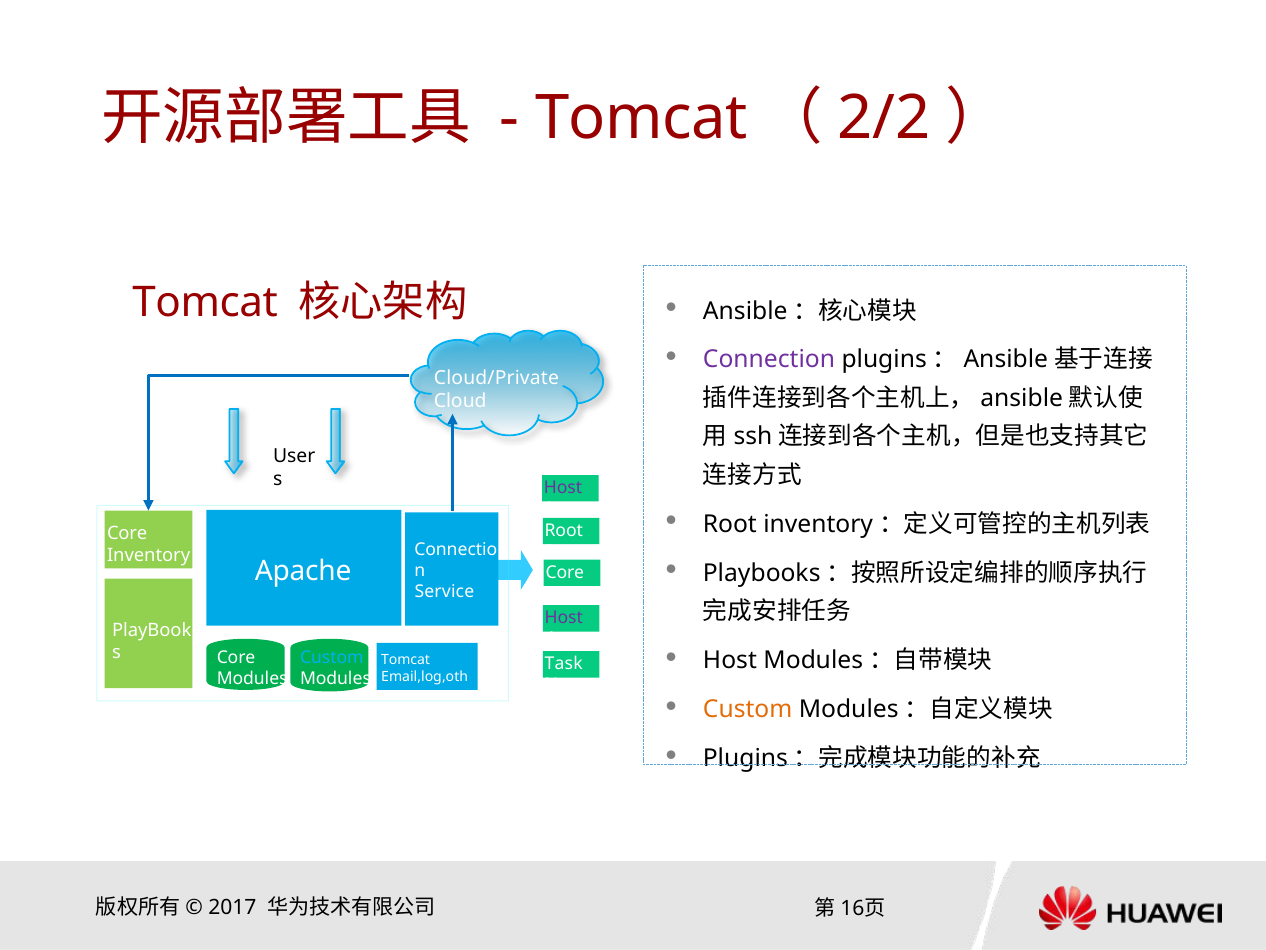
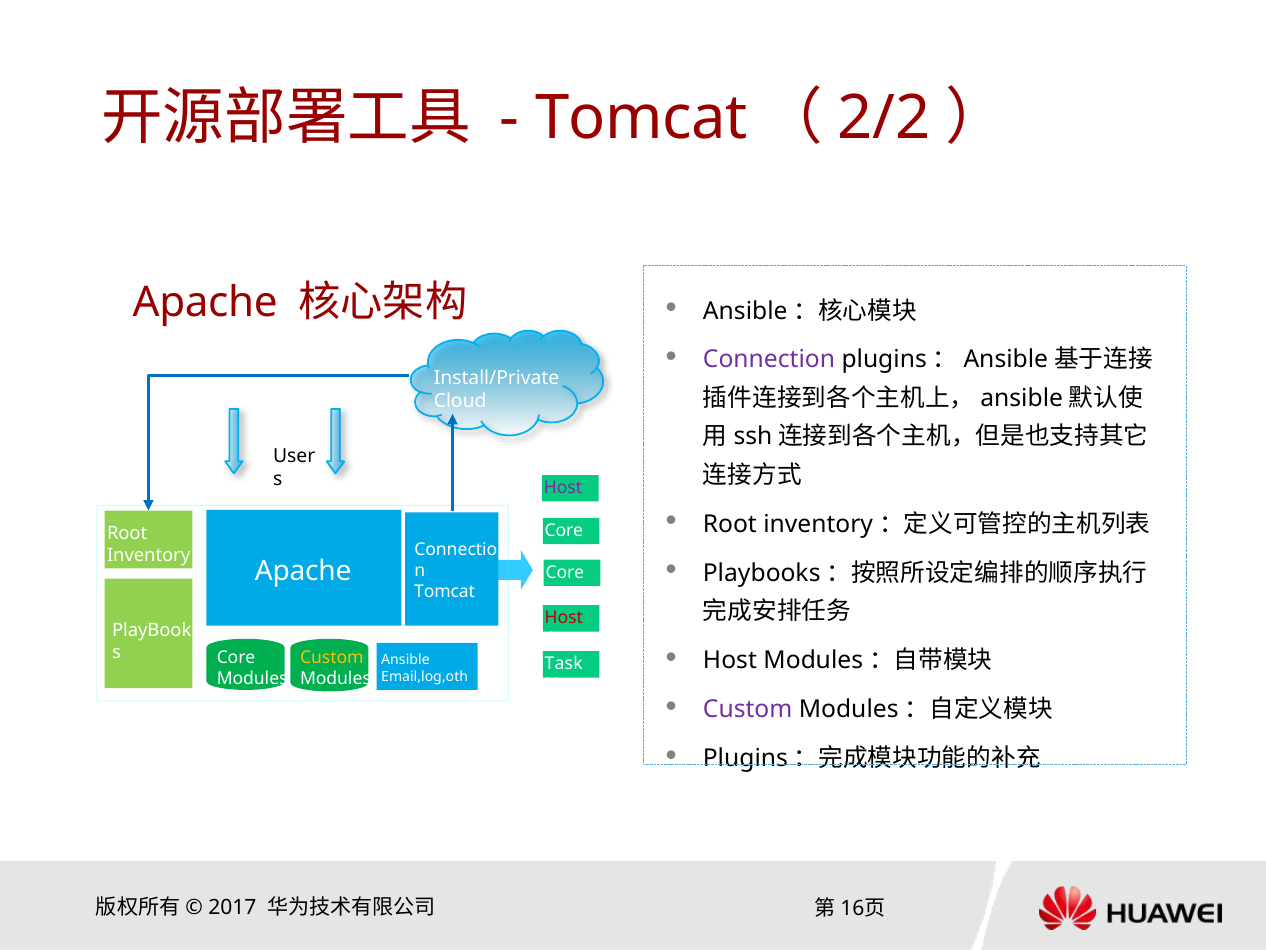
Tomcat: Tomcat -> Apache (205, 303)
Cloud/Private: Cloud/Private -> Install/Private (497, 378)
Root: Root -> Core (564, 530)
Core: Core -> Root (127, 533)
Service: Service -> Tomcat (445, 591)
Host colour: purple -> red (564, 618)
Custom colour: light blue -> yellow (332, 657)
Tomcat: Tomcat -> Ansible (405, 660)
Custom colour: orange -> purple (748, 709)
